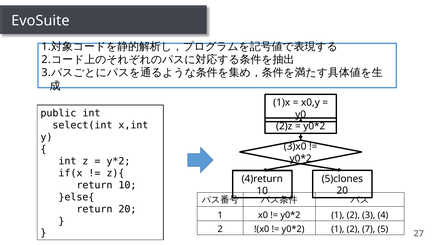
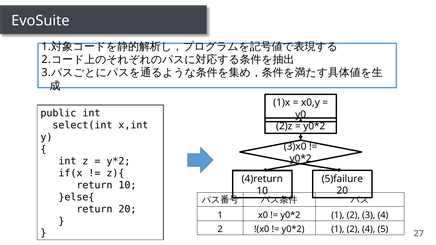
5)clones: 5)clones -> 5)failure (342, 179)
2 7: 7 -> 4 (369, 229)
